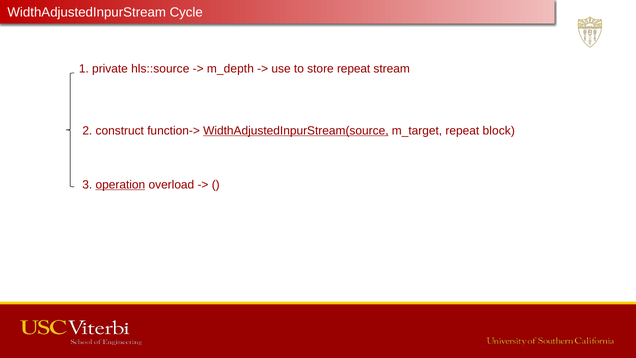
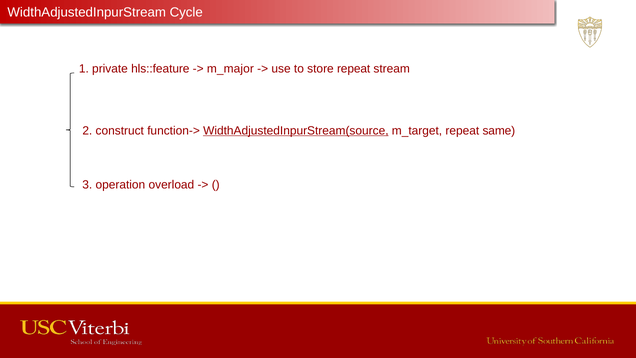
hls::source: hls::source -> hls::feature (160, 69)
m_depth: m_depth -> m_major (230, 69)
block: block -> same (499, 131)
operation underline: present -> none (120, 185)
